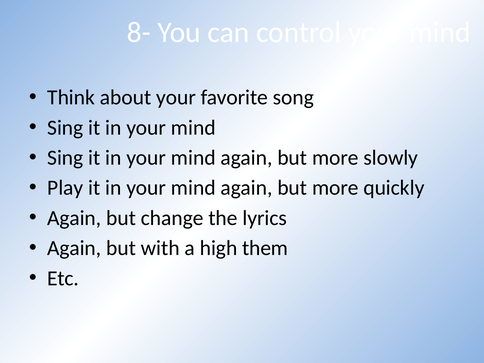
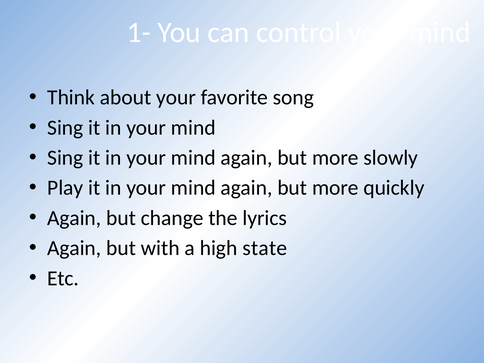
8-: 8- -> 1- (139, 32)
them: them -> state (265, 248)
